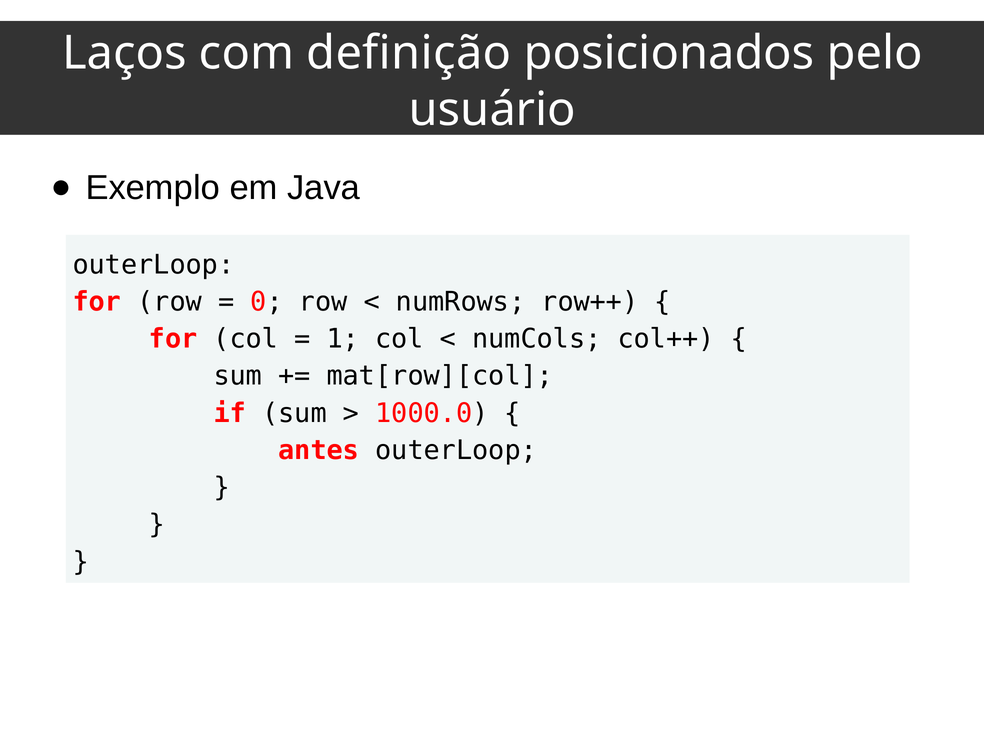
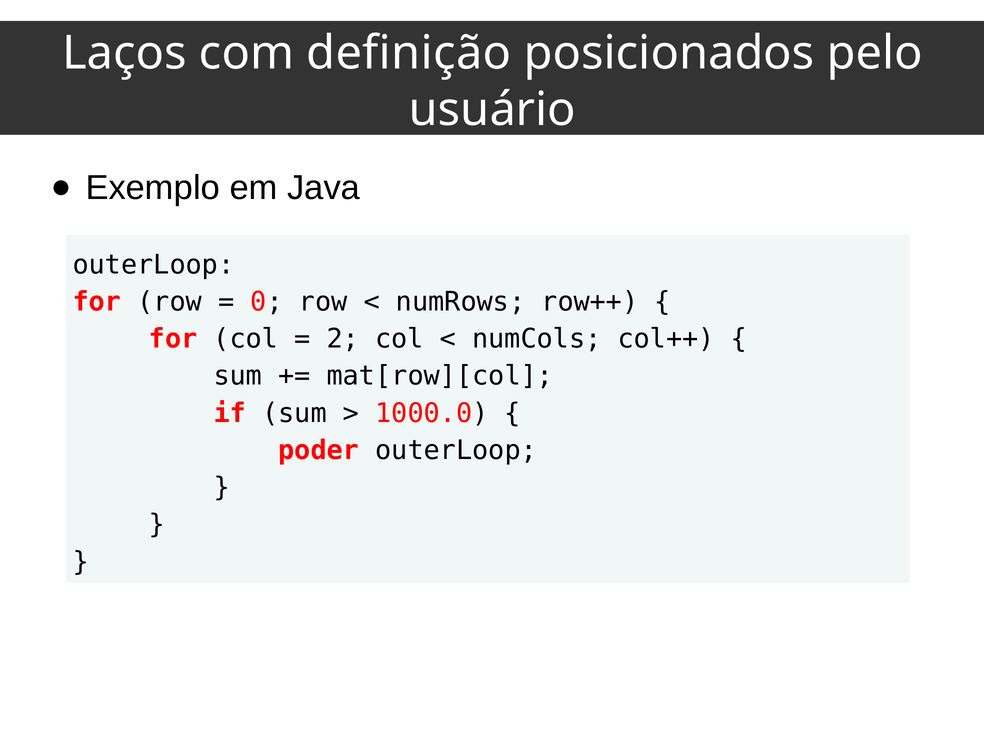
1: 1 -> 2 (343, 339)
antes: antes -> poder (319, 450)
